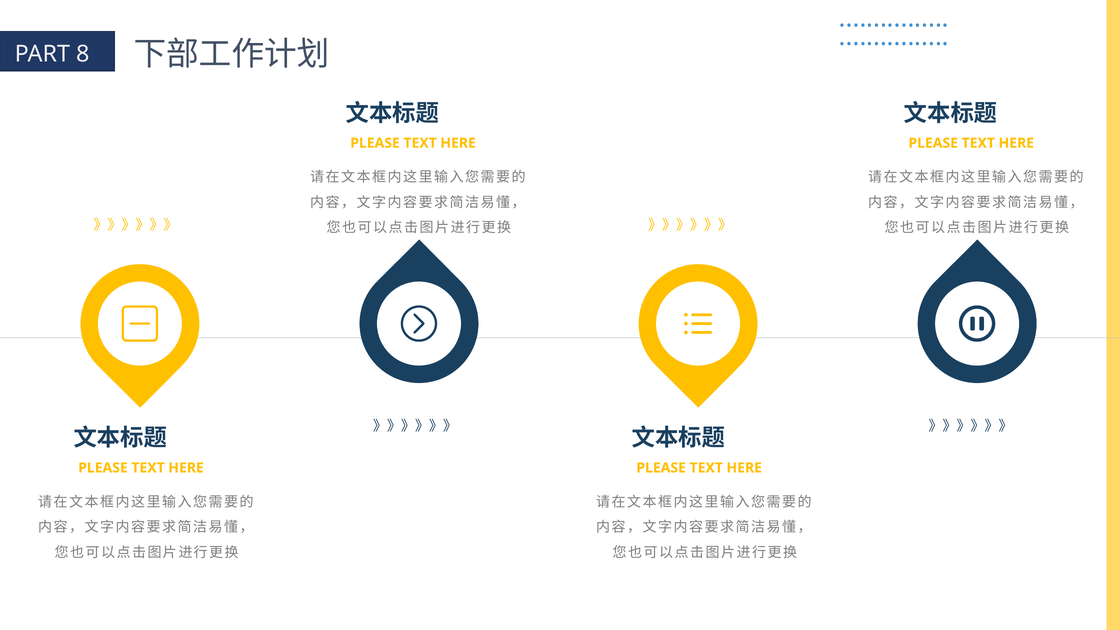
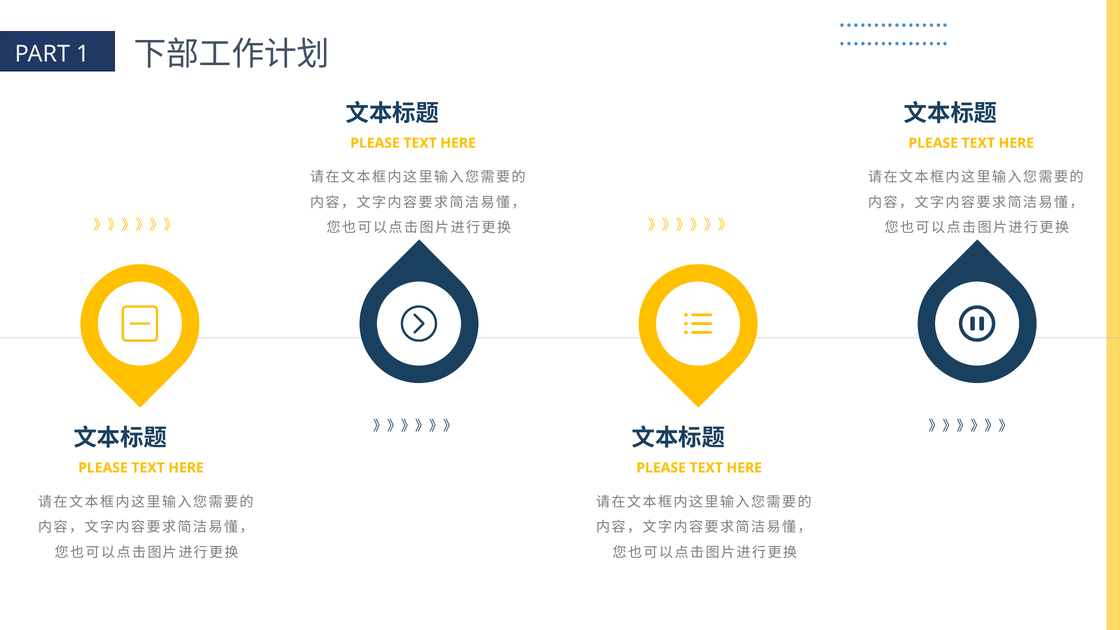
8: 8 -> 1 (83, 54)
